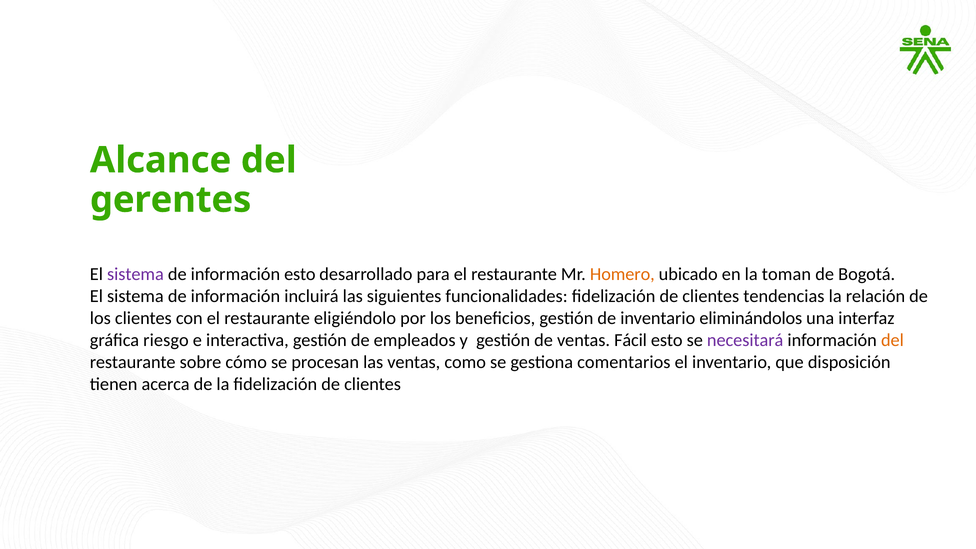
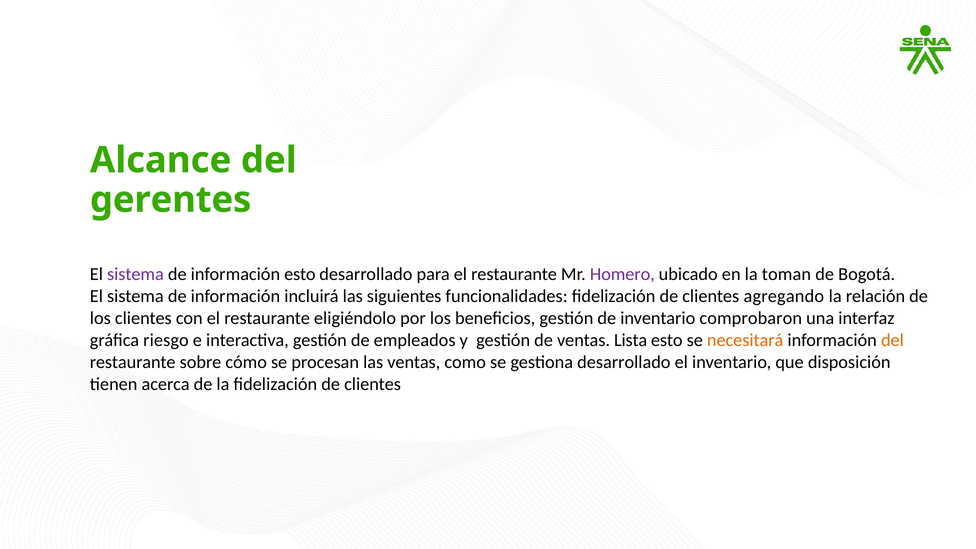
Homero colour: orange -> purple (622, 274)
tendencias: tendencias -> agregando (784, 296)
eliminándolos: eliminándolos -> comprobaron (751, 318)
Fácil: Fácil -> Lista (631, 340)
necesitará colour: purple -> orange (745, 340)
gestiona comentarios: comentarios -> desarrollado (624, 362)
